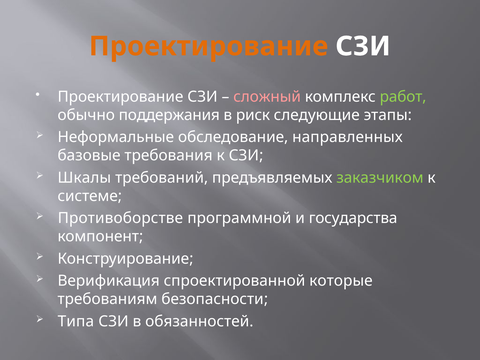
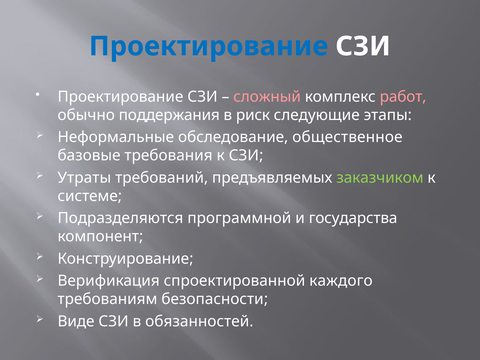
Проектирование colour: orange -> blue (209, 46)
работ colour: light green -> pink (403, 97)
направленных: направленных -> общественное (347, 137)
Шкалы: Шкалы -> Утраты (84, 178)
Противоборстве: Противоборстве -> Подразделяются (120, 218)
которые: которые -> каждого (341, 281)
Типа: Типа -> Виде (76, 321)
